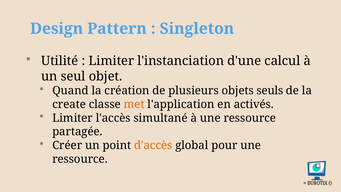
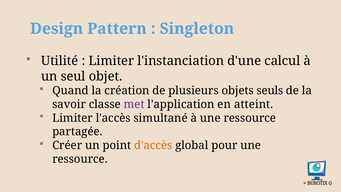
create: create -> savoir (69, 104)
met colour: orange -> purple (134, 104)
activés: activés -> atteint (254, 104)
